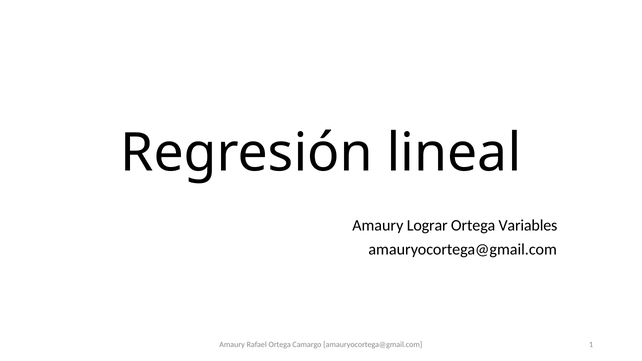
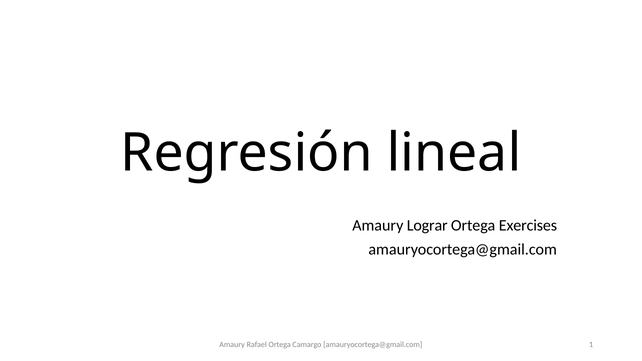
Variables: Variables -> Exercises (528, 226)
